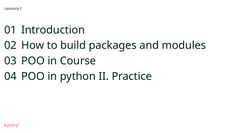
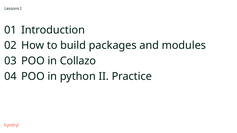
Course: Course -> Collazo (78, 61)
